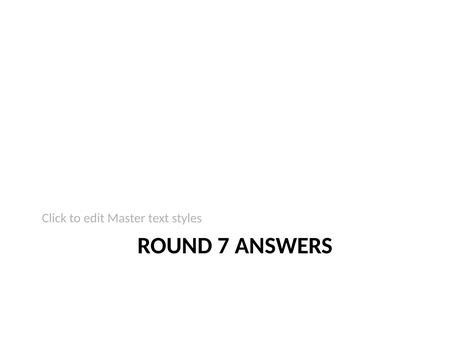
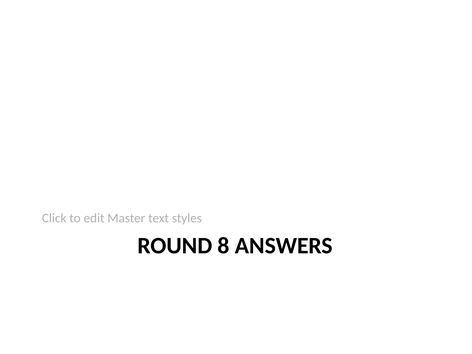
7: 7 -> 8 (224, 246)
